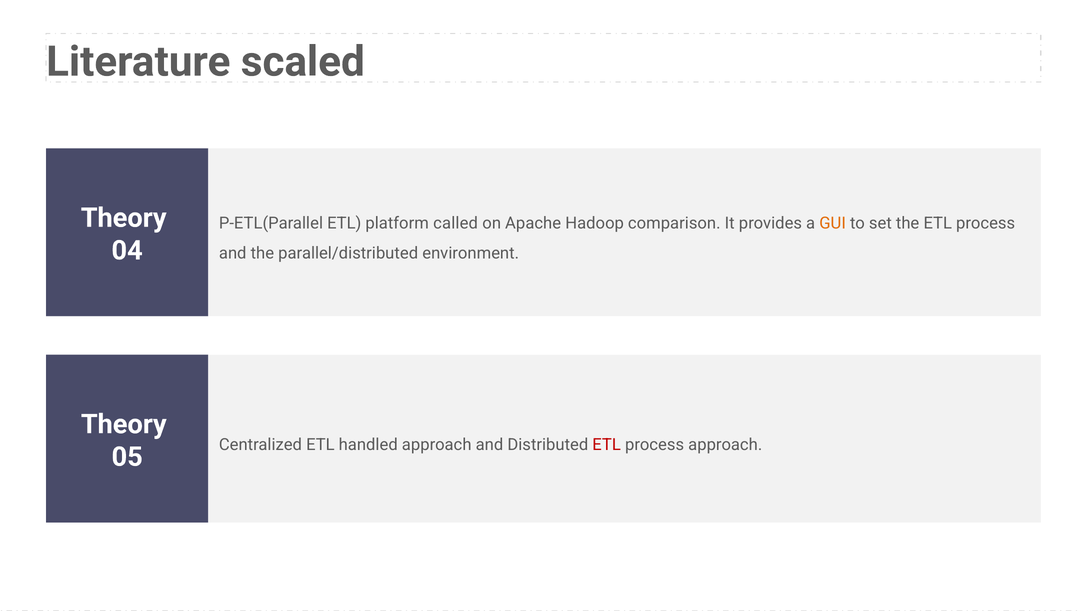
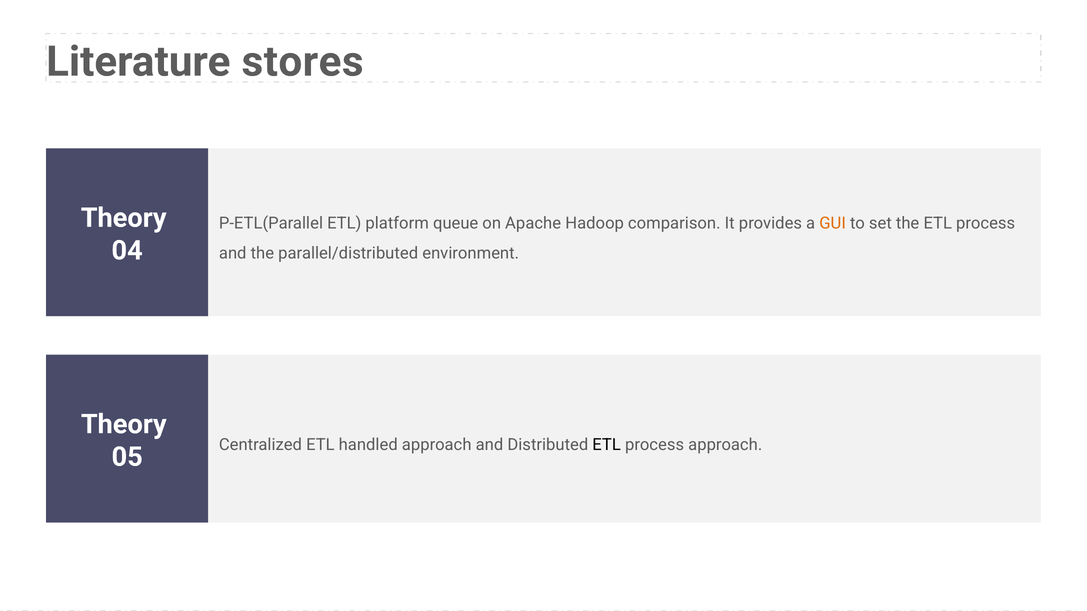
scaled: scaled -> stores (303, 62)
called: called -> queue (456, 224)
ETL colour: red -> black (607, 445)
